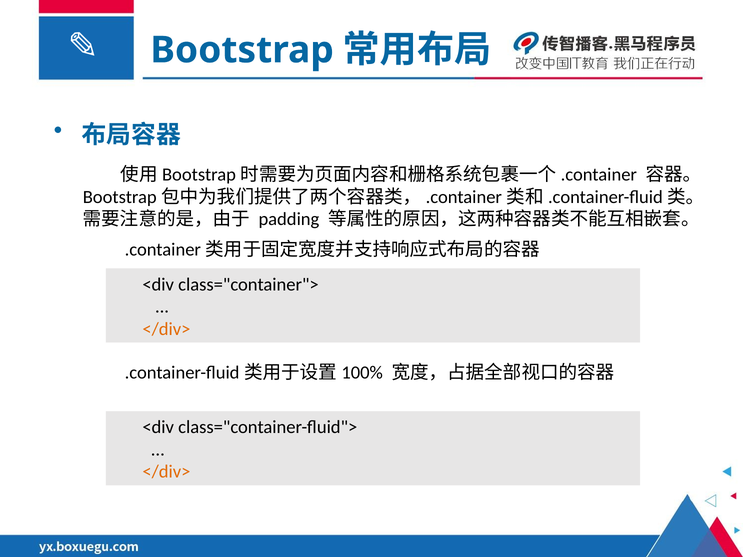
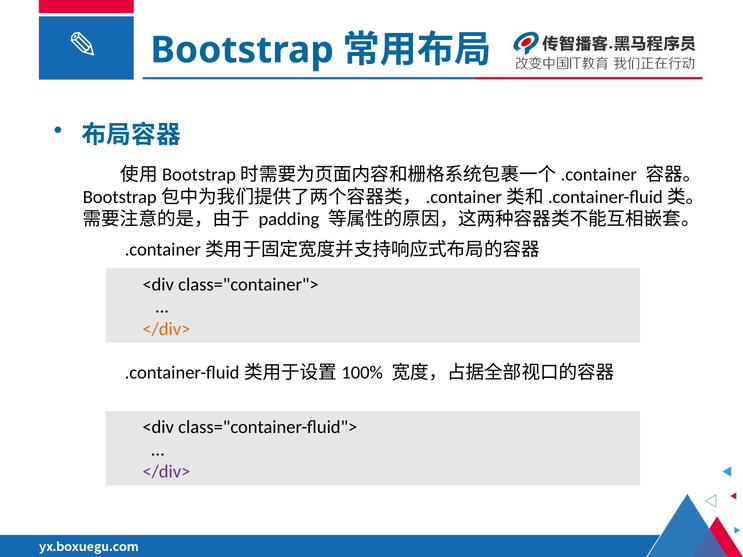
</div> colour: orange -> purple (166, 472)
